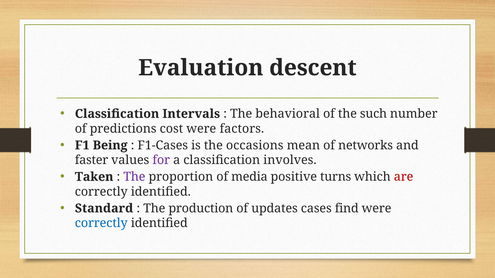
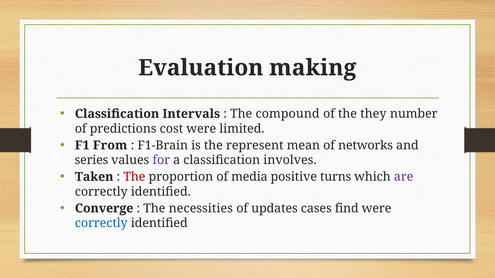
descent: descent -> making (313, 68)
behavioral: behavioral -> compound (288, 114)
such: such -> they (373, 114)
factors: factors -> limited (242, 129)
Being: Being -> From (110, 146)
F1-Cases: F1-Cases -> F1-Brain (163, 146)
occasions: occasions -> represent (255, 146)
faster: faster -> series (92, 160)
The colour: purple -> red (134, 177)
are colour: red -> purple (404, 177)
Standard: Standard -> Converge (104, 209)
production: production -> necessities (201, 209)
